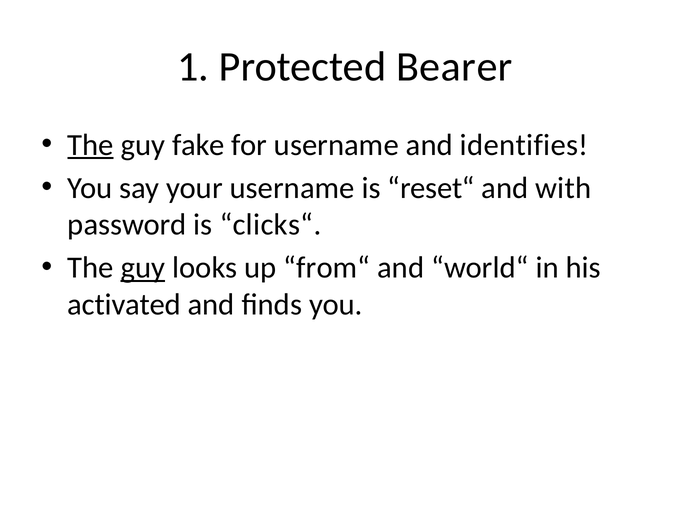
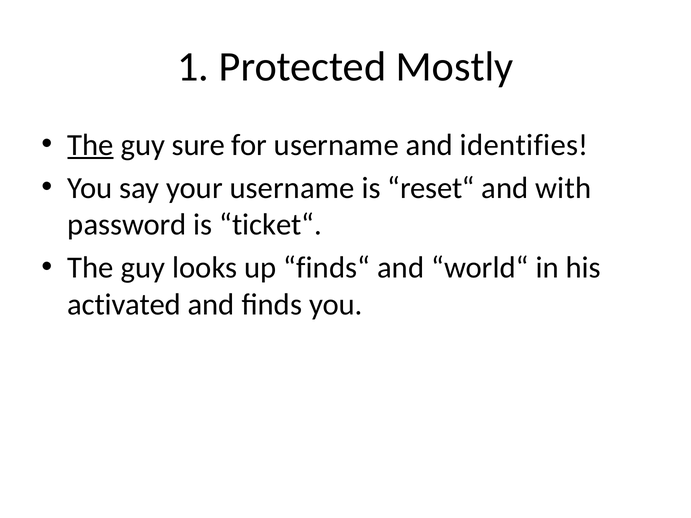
Bearer: Bearer -> Mostly (455, 67)
fake: fake -> sure (198, 145)
clicks“: clicks“ -> ticket“ (271, 225)
guy underline: present -> none (143, 268)
from“: from“ -> finds“ (327, 268)
